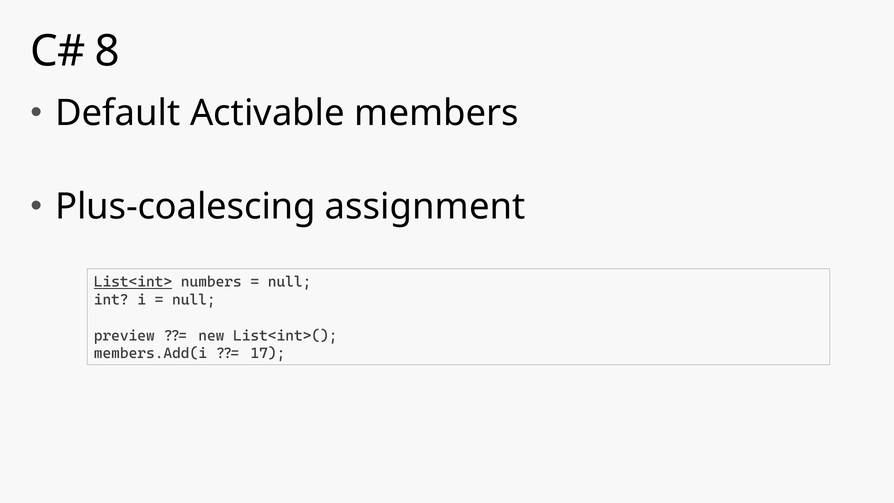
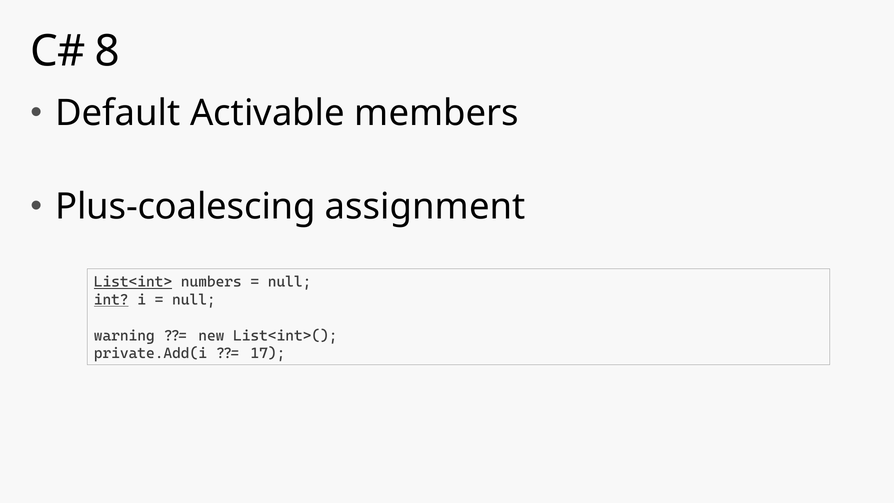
int underline: none -> present (111, 300)
preview: preview -> warning (124, 336)
members.Add(i: members.Add(i -> private.Add(i (150, 353)
